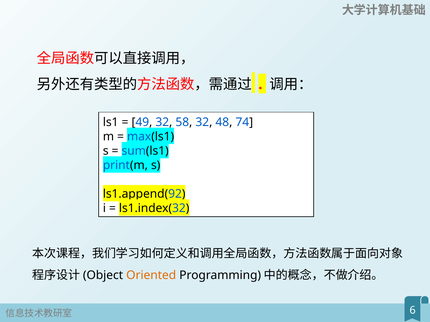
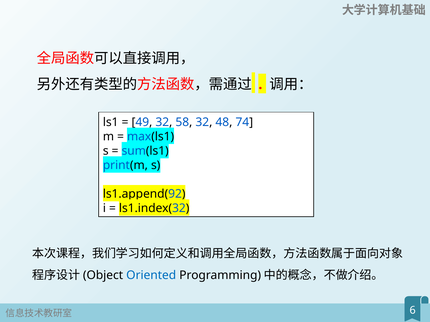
Oriented colour: orange -> blue (151, 276)
